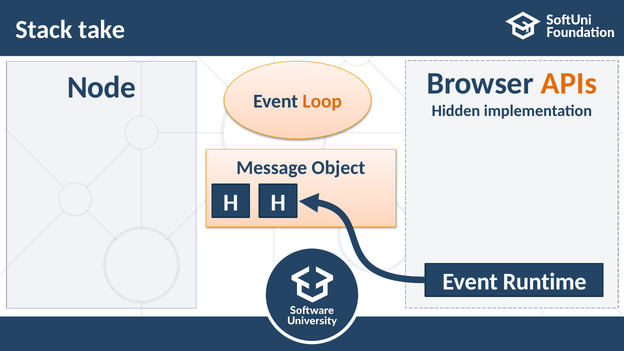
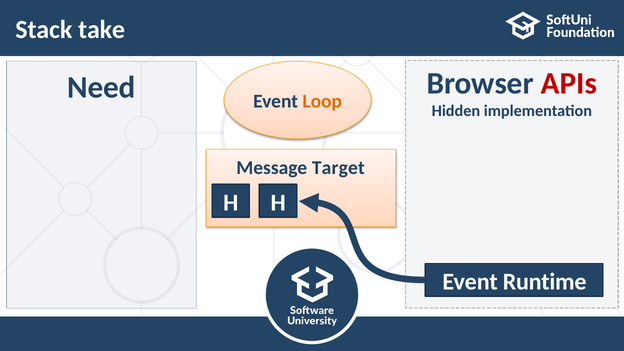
APIs colour: orange -> red (569, 84)
Node: Node -> Need (101, 88)
Object: Object -> Target (338, 168)
